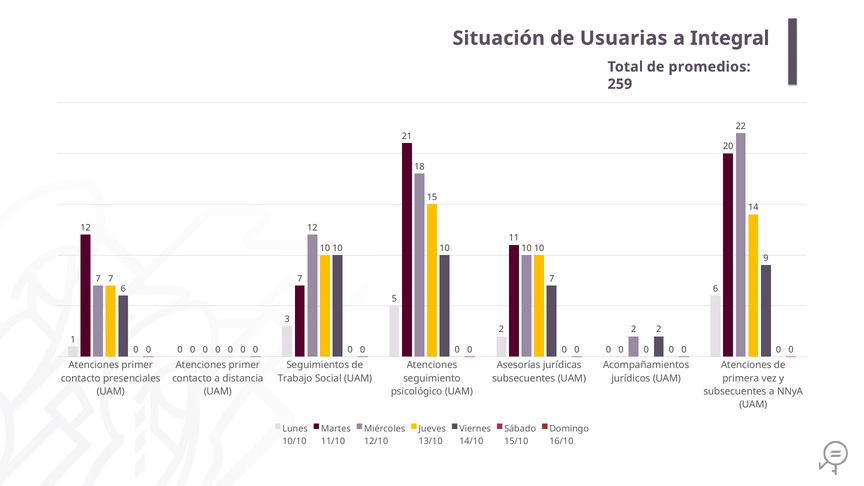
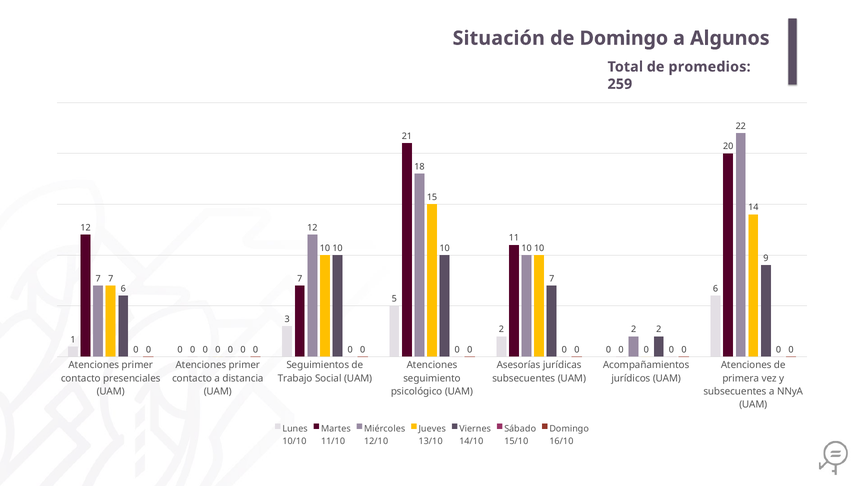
de Usuarias: Usuarias -> Domingo (624, 38)
Integral: Integral -> Algunos (730, 38)
